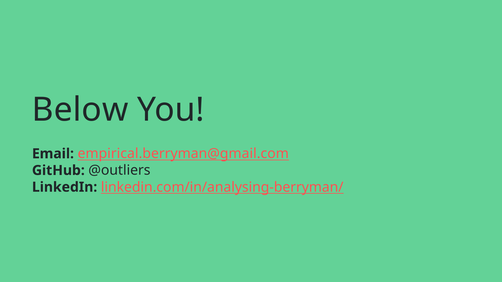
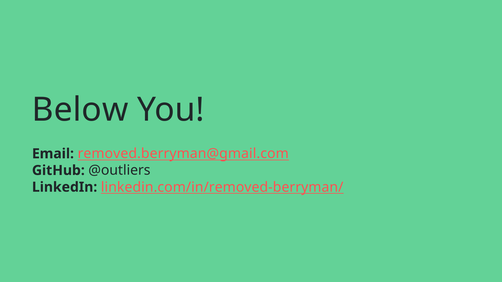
empirical.berryman@gmail.com: empirical.berryman@gmail.com -> removed.berryman@gmail.com (183, 154)
linkedin.com/in/analysing-berryman/: linkedin.com/in/analysing-berryman/ -> linkedin.com/in/removed-berryman/ (222, 187)
